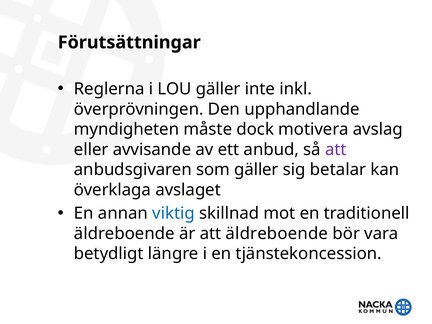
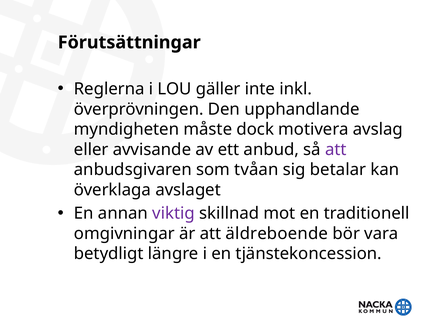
som gäller: gäller -> tvåan (256, 170)
viktig colour: blue -> purple (174, 213)
äldreboende: äldreboende -> omgivningar (124, 234)
